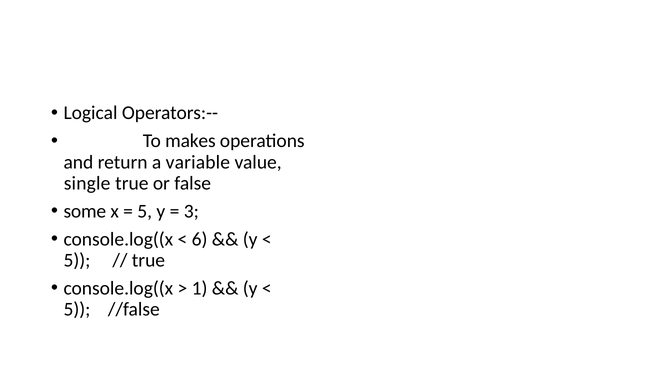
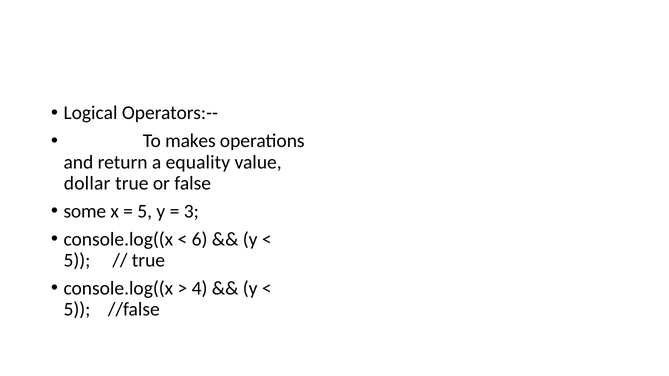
variable: variable -> equality (198, 162)
single: single -> dollar (87, 183)
1: 1 -> 4 (200, 289)
